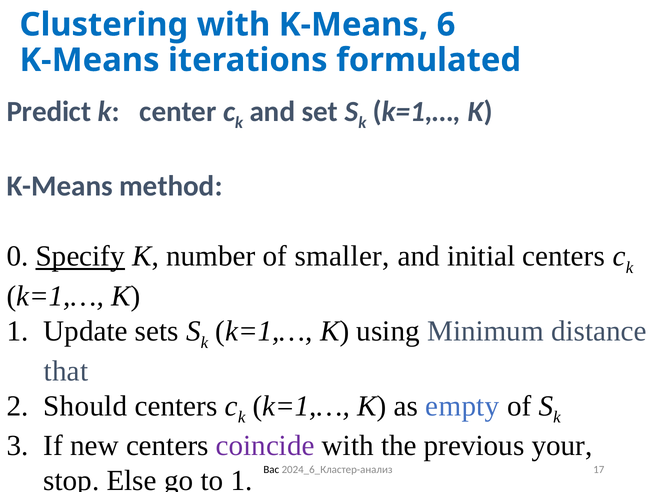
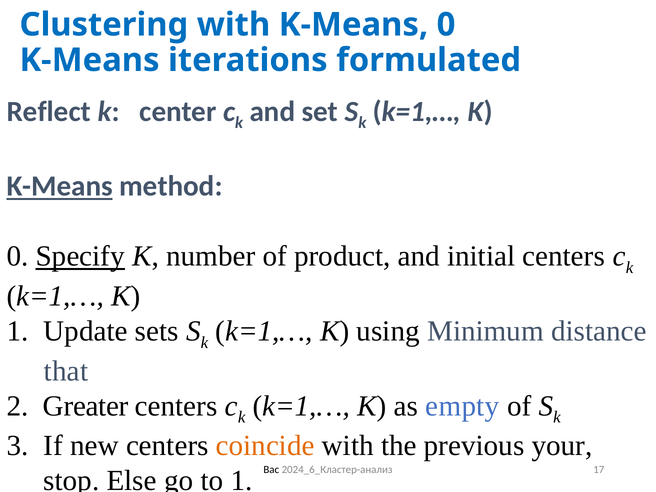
K-Means 6: 6 -> 0 (446, 25)
Predict: Predict -> Reflect (49, 112)
K-Means underline: none -> present (60, 186)
smaller: smaller -> product (342, 256)
Should: Should -> Greater (86, 406)
coincide colour: purple -> orange (265, 446)
